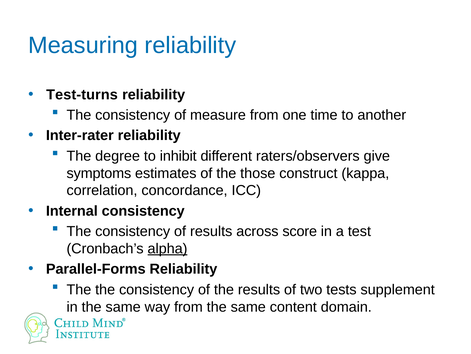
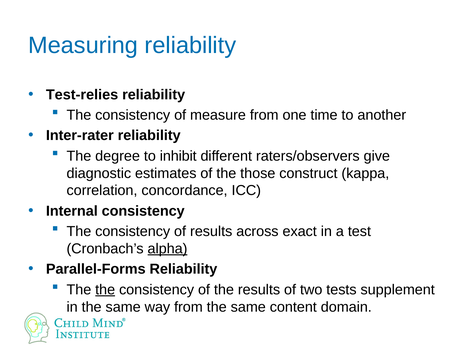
Test-turns: Test-turns -> Test-relies (82, 94)
symptoms: symptoms -> diagnostic (99, 173)
score: score -> exact (300, 231)
the underline: none -> present (105, 289)
